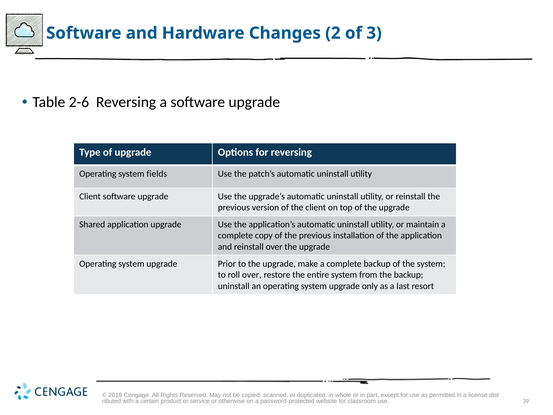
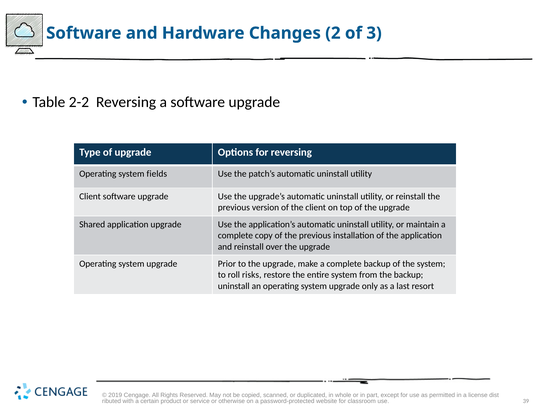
2-6: 2-6 -> 2-2 (79, 102)
roll over: over -> risks (252, 275)
